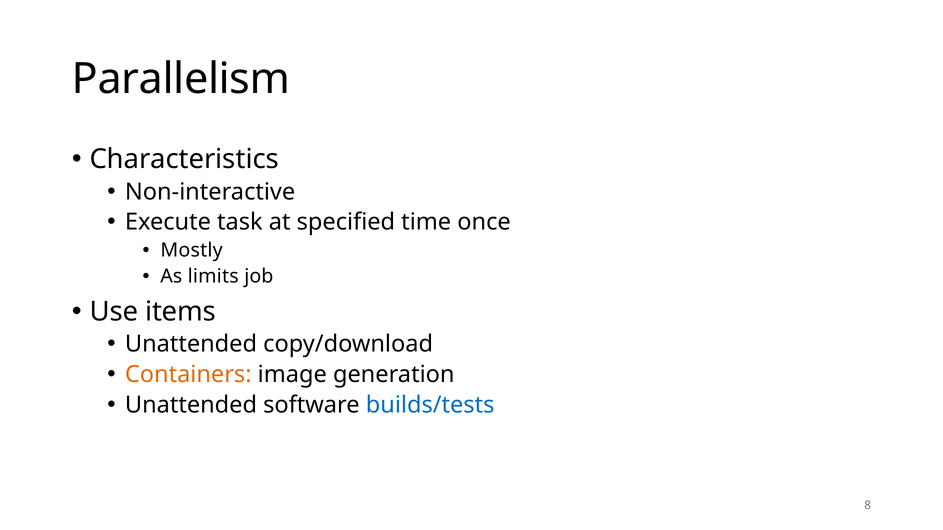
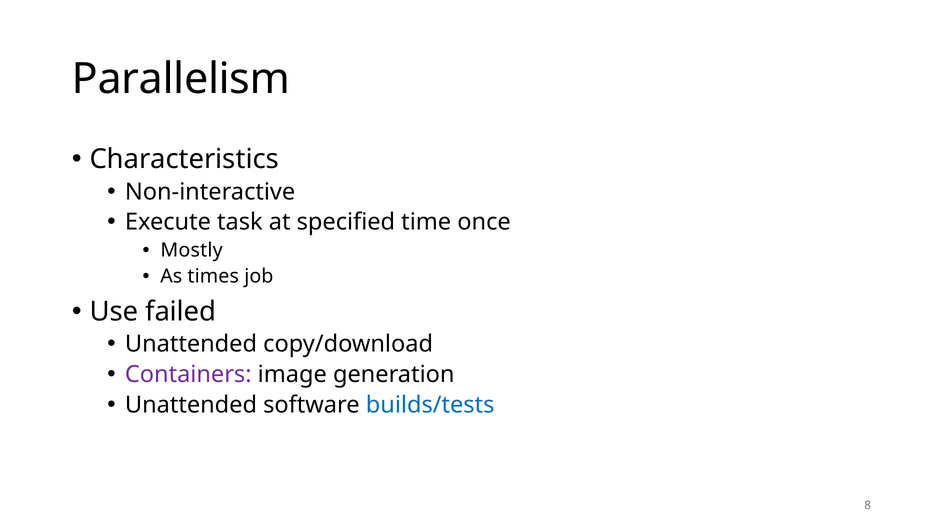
limits: limits -> times (213, 277)
items: items -> failed (181, 312)
Containers colour: orange -> purple (188, 375)
